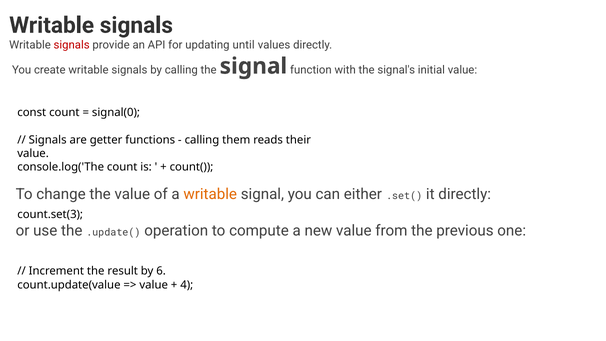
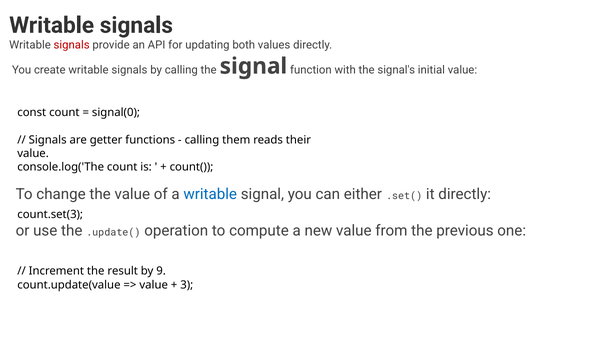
until: until -> both (244, 45)
writable colour: orange -> blue (210, 194)
6: 6 -> 9 (161, 271)
4: 4 -> 3 (187, 285)
